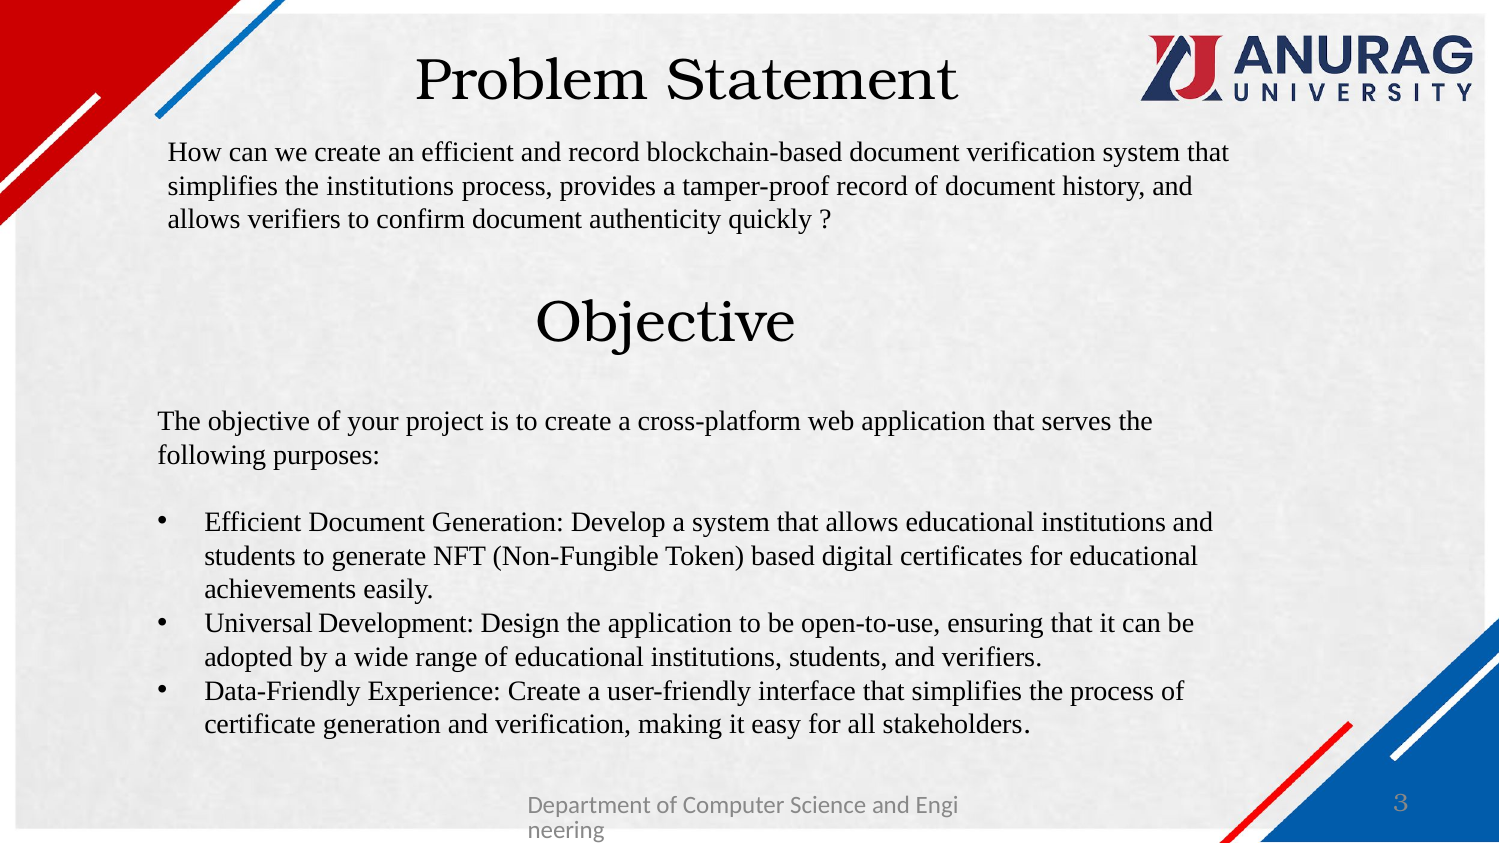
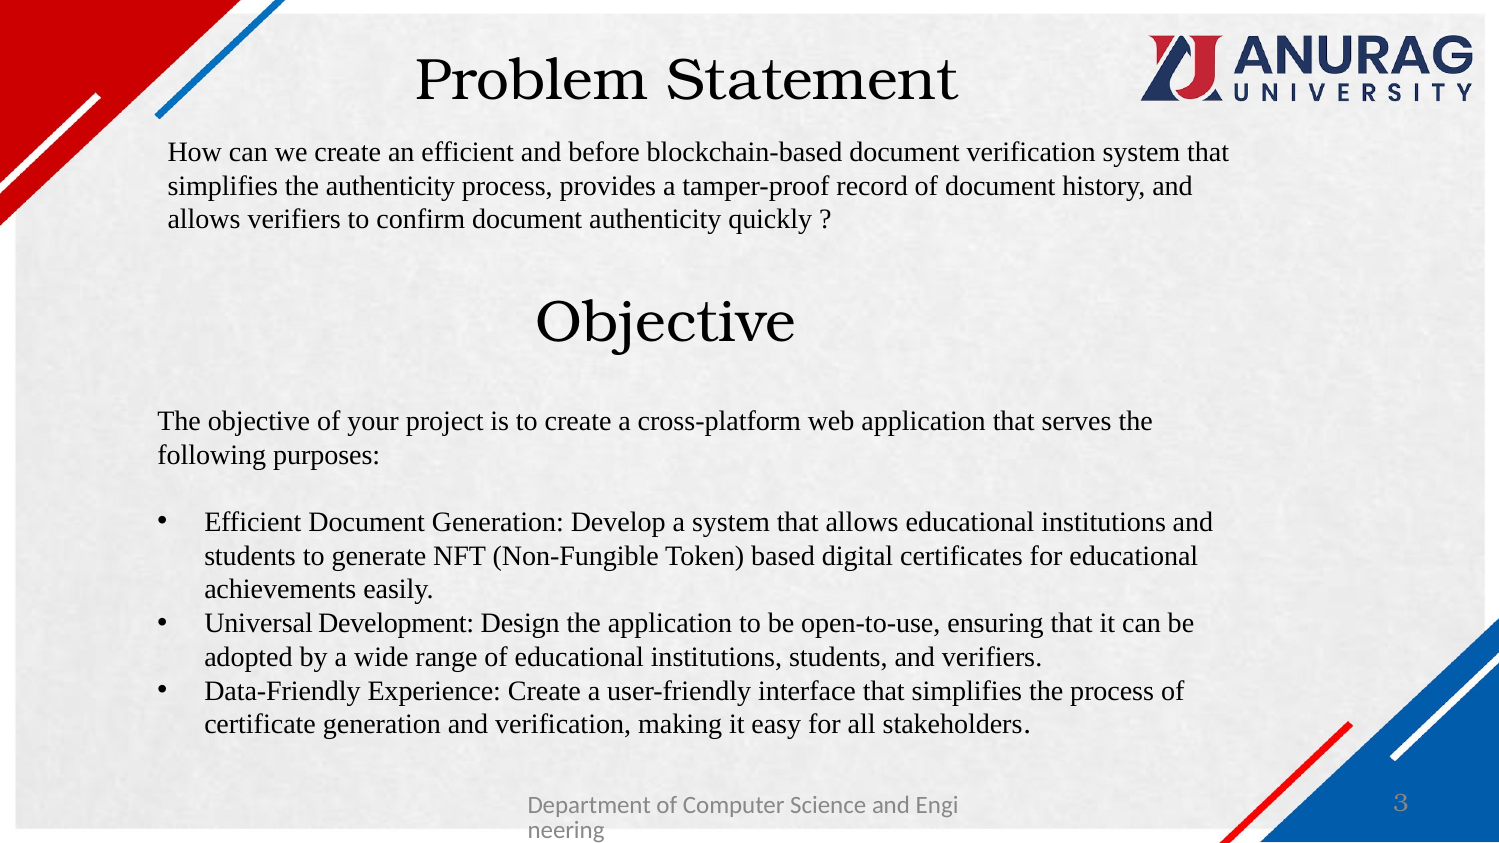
and record: record -> before (604, 152)
the institutions: institutions -> authenticity (391, 186)
